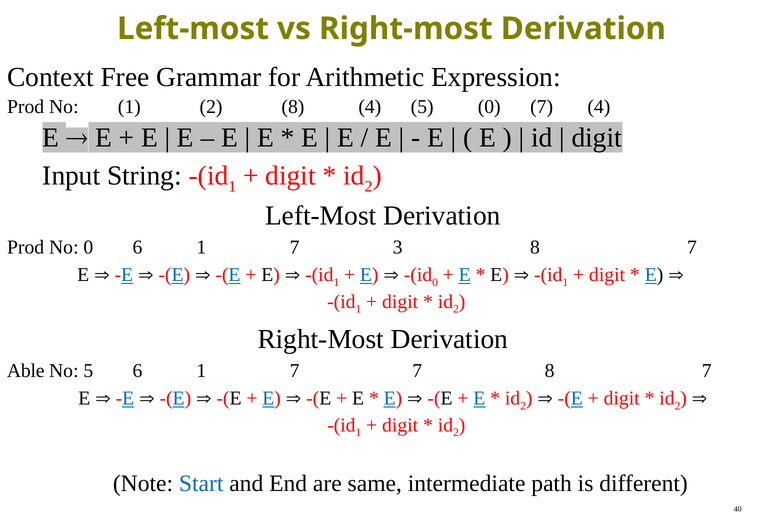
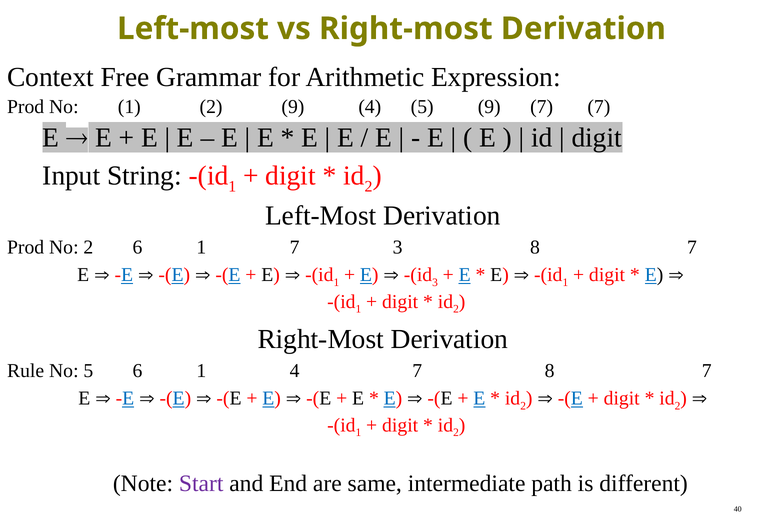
2 8: 8 -> 9 (293, 107)
5 0: 0 -> 9 (489, 107)
7 4: 4 -> 7 (599, 107)
No 0: 0 -> 2 (88, 247)
0: 0 -> 3 (435, 283)
Able: Able -> Rule (26, 371)
5 6 1 7: 7 -> 4 (295, 371)
Start colour: blue -> purple (201, 484)
